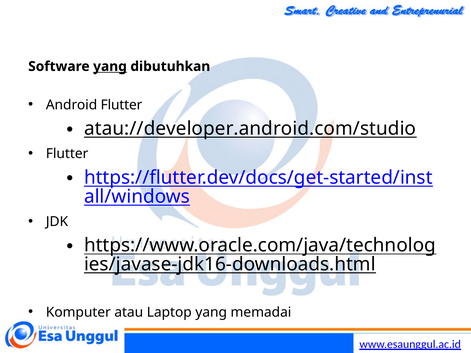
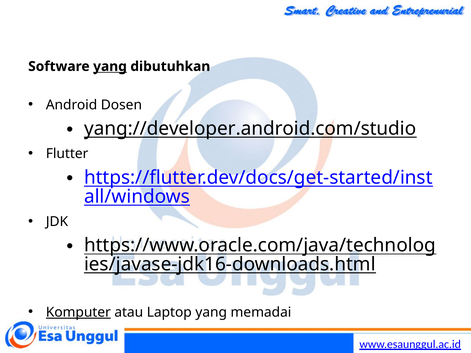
Android Flutter: Flutter -> Dosen (121, 105)
atau://developer.android.com/studio: atau://developer.android.com/studio -> yang://developer.android.com/studio (250, 129)
Komputer underline: none -> present (78, 312)
